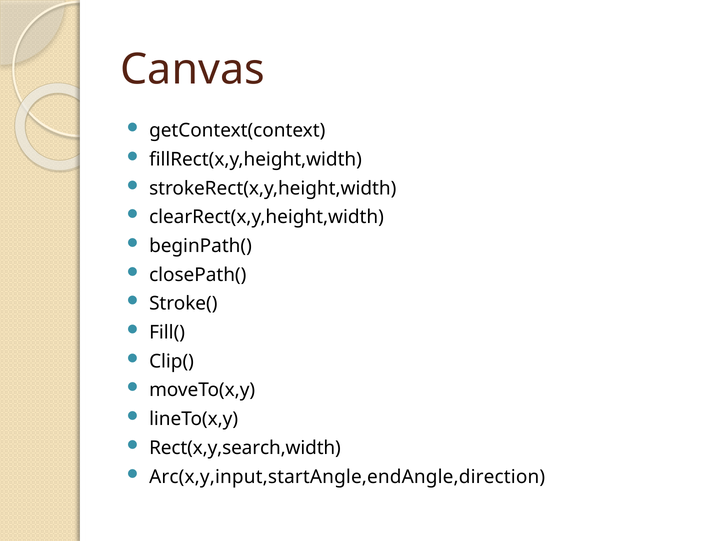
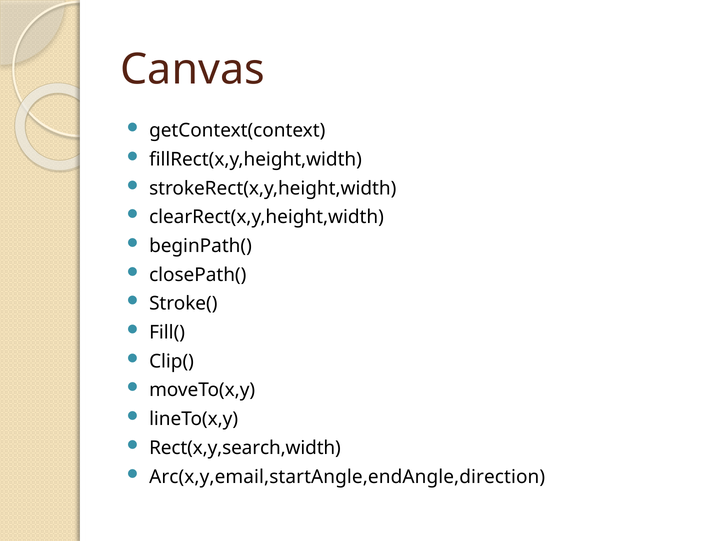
Arc(x,y,input,startAngle,endAngle,direction: Arc(x,y,input,startAngle,endAngle,direction -> Arc(x,y,email,startAngle,endAngle,direction (347, 477)
